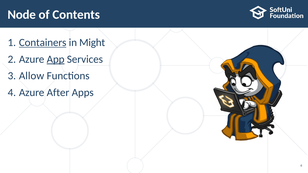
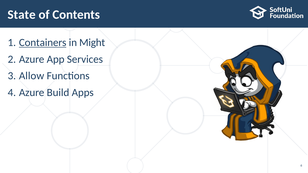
Node: Node -> State (22, 15)
App underline: present -> none (56, 59)
After: After -> Build (58, 93)
